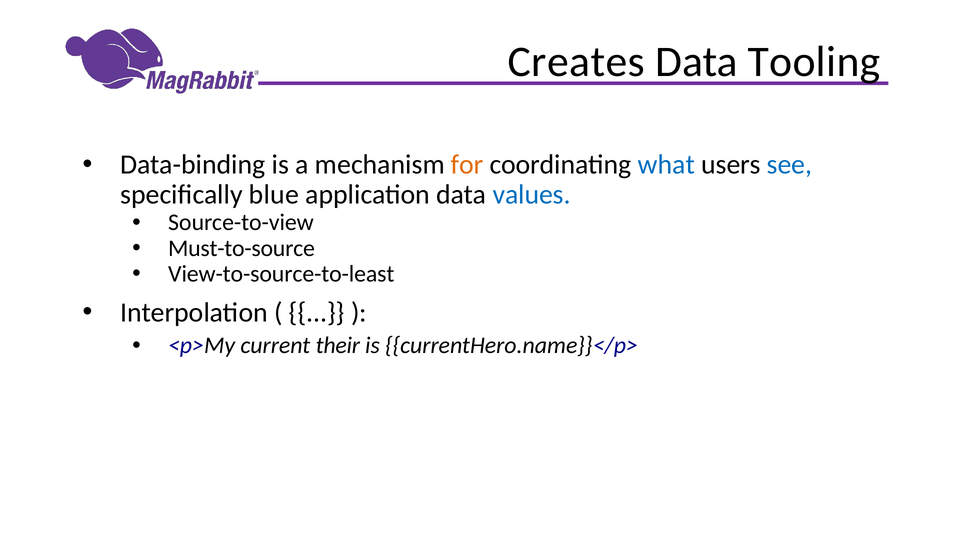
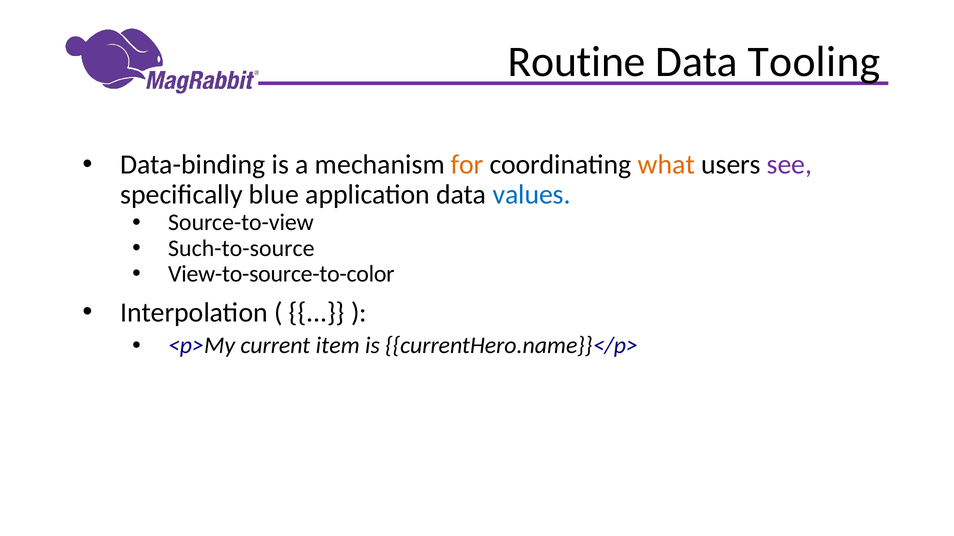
Creates: Creates -> Routine (577, 62)
what colour: blue -> orange (666, 165)
see colour: blue -> purple (789, 165)
Must-to-source: Must-to-source -> Such-to-source (241, 249)
View-to-source-to-least: View-to-source-to-least -> View-to-source-to-color (281, 274)
their: their -> item (338, 346)
